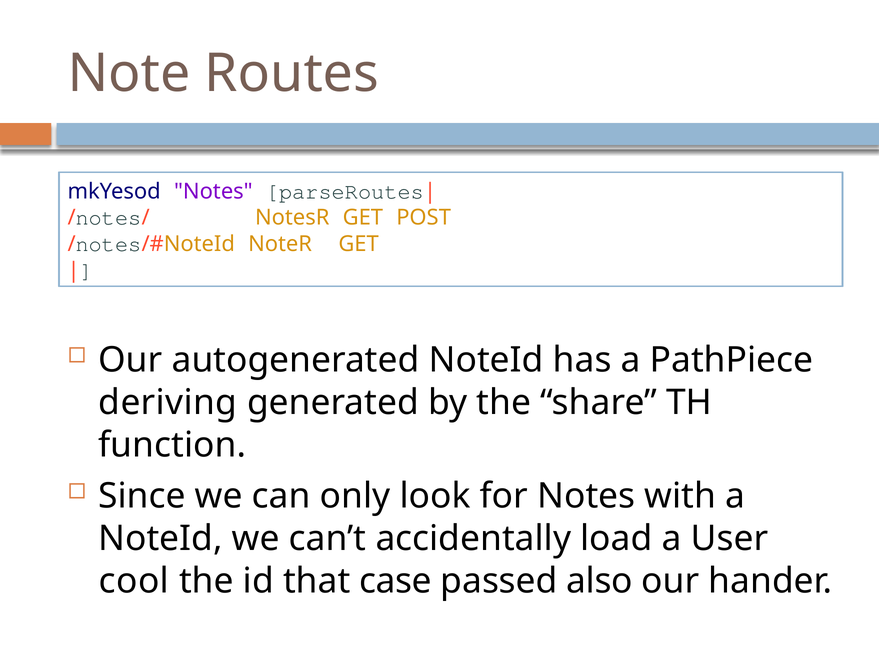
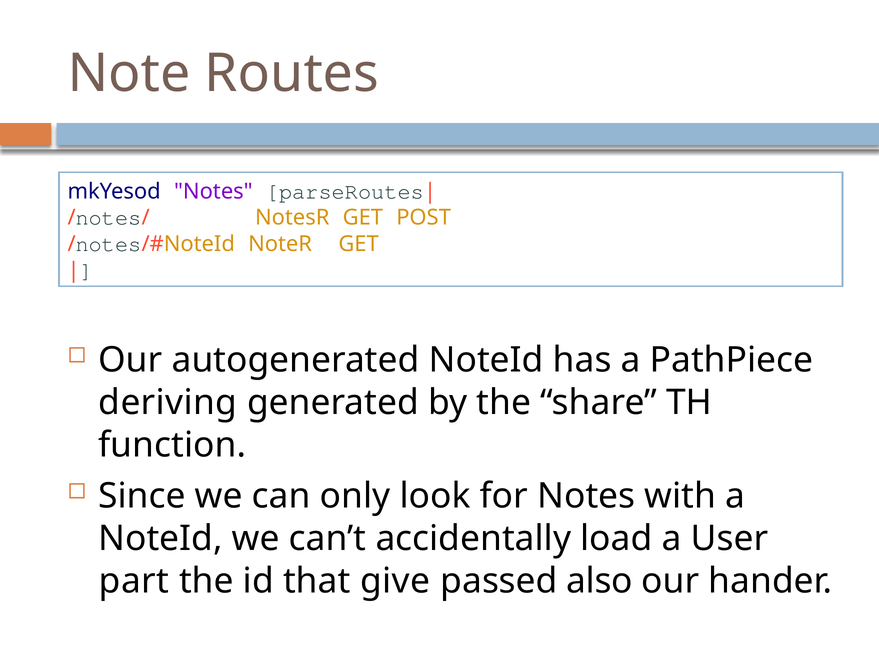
cool: cool -> part (134, 581)
case: case -> give (395, 581)
